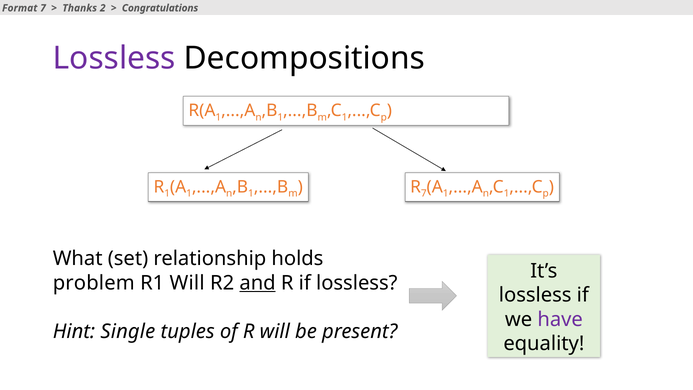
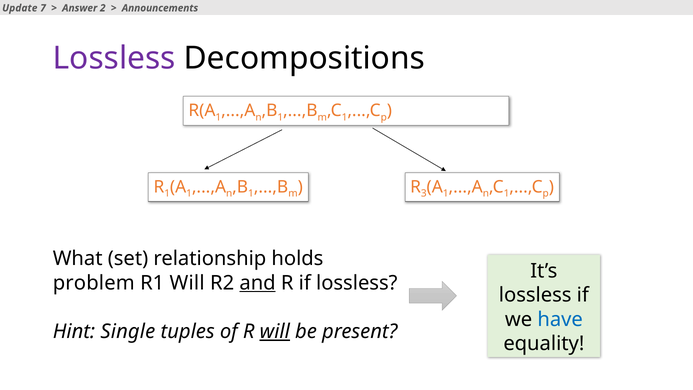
Format: Format -> Update (20, 8)
Thanks: Thanks -> Answer (80, 8)
Congratulations: Congratulations -> Announcements (160, 8)
R 7: 7 -> 3 (424, 194)
have colour: purple -> blue (560, 319)
will underline: none -> present (275, 331)
